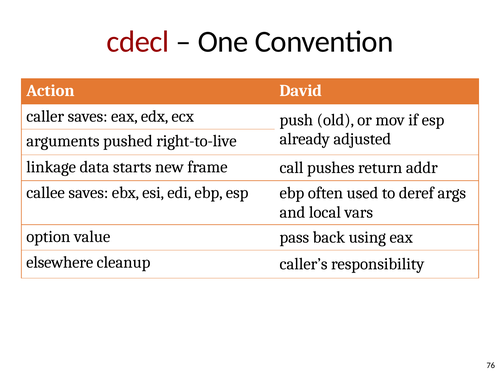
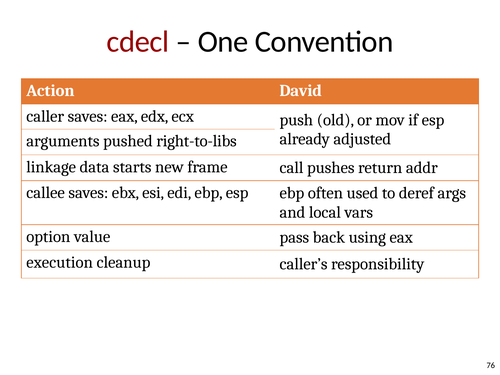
right-to-live: right-to-live -> right-to-libs (197, 141)
elsewhere: elsewhere -> execution (60, 262)
